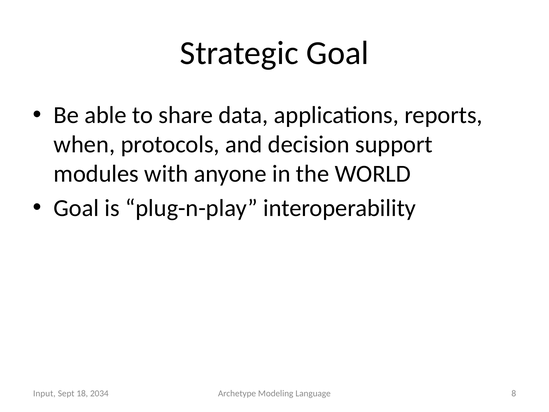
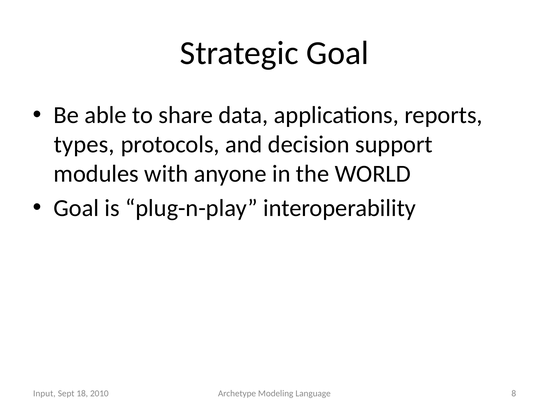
when: when -> types (84, 144)
2034: 2034 -> 2010 (99, 393)
